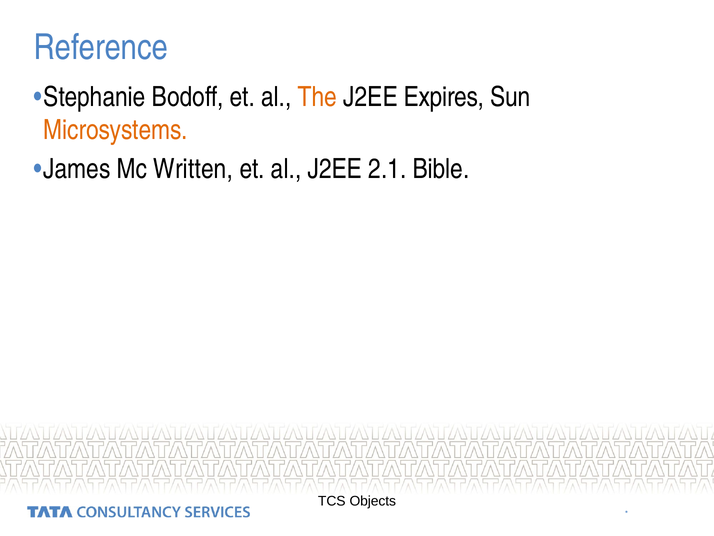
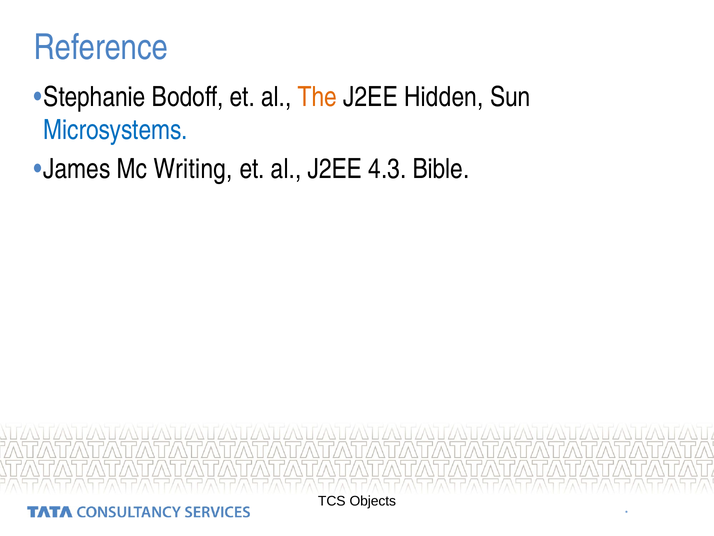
Expires: Expires -> Hidden (444, 97)
Microsystems colour: orange -> blue (116, 130)
Written: Written -> Writing (193, 169)
2.1: 2.1 -> 4.3 (387, 169)
